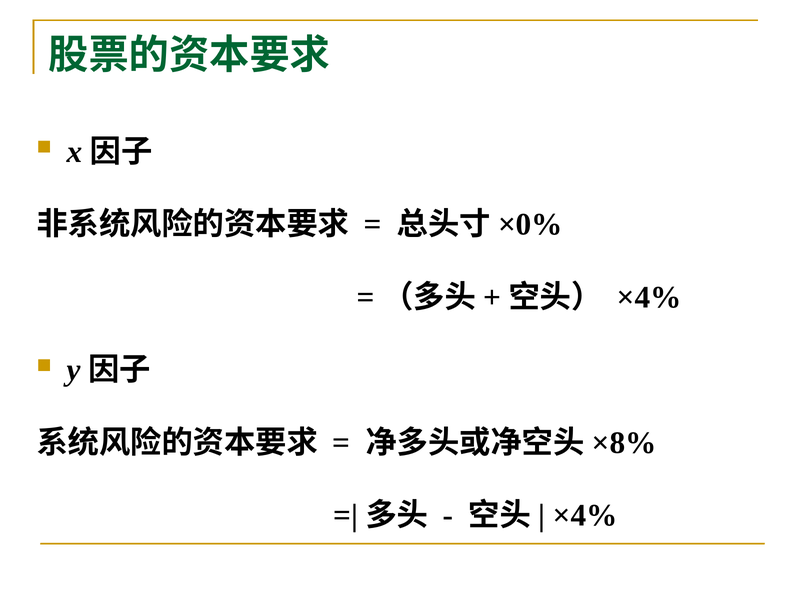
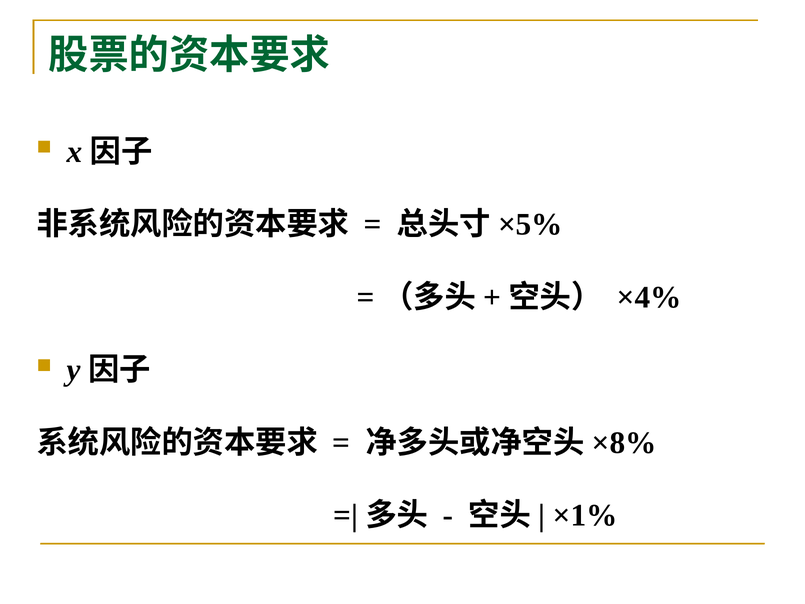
×0%: ×0% -> ×5% (530, 224)
×4%: ×4% -> ×1% (585, 515)
